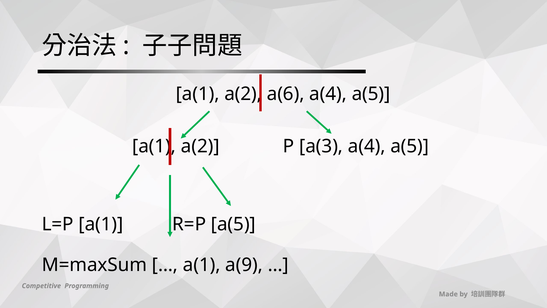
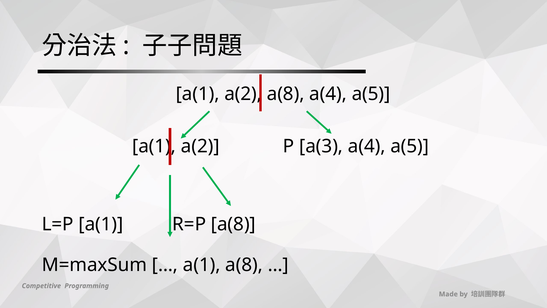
a(6: a(6 -> a(8 (286, 94)
R=P a(5: a(5 -> a(8 (233, 224)
a(1 a(9: a(9 -> a(8 (244, 265)
